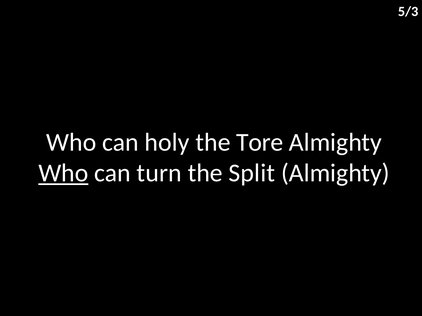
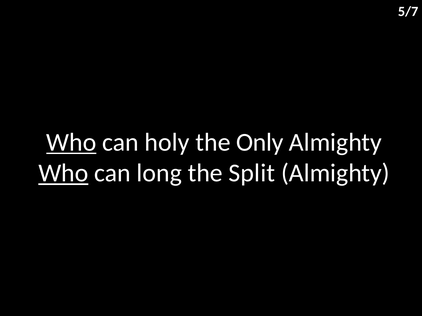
5/3: 5/3 -> 5/7 (408, 11)
Who underline: none -> present (71, 142)
Tore: Tore -> Only (260, 142)
turn: turn -> long (159, 173)
